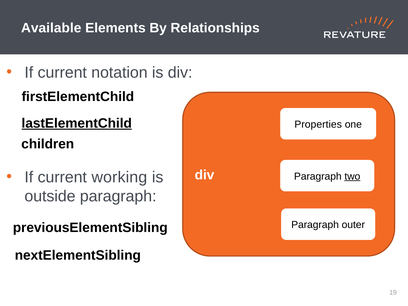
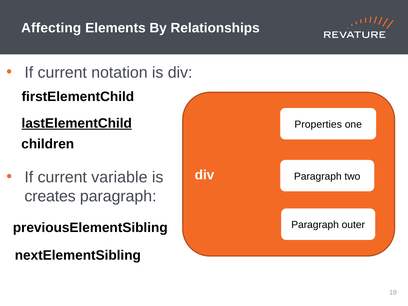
Available: Available -> Affecting (51, 28)
working: working -> variable (119, 177)
two underline: present -> none (352, 176)
outside: outside -> creates (50, 196)
